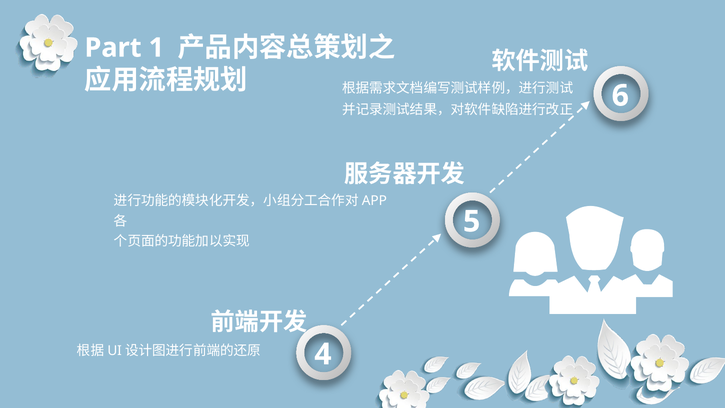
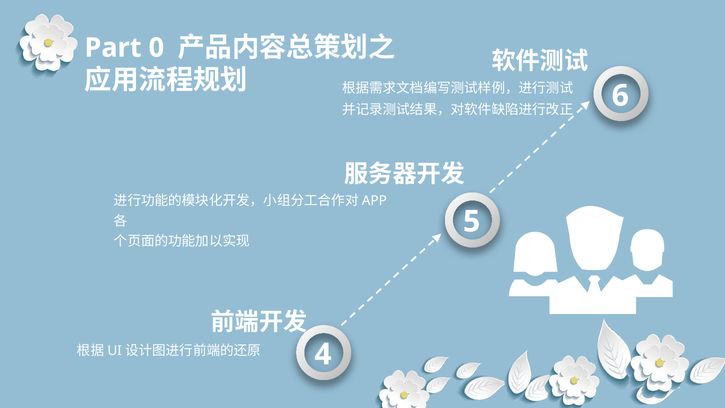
1: 1 -> 0 (156, 48)
